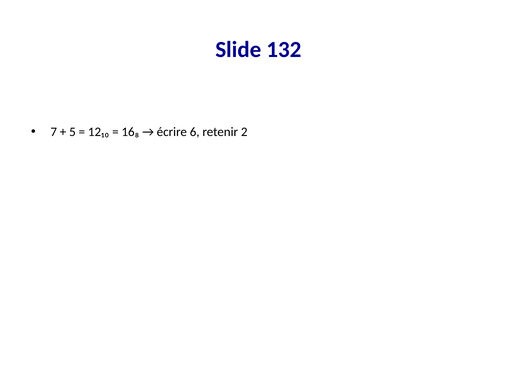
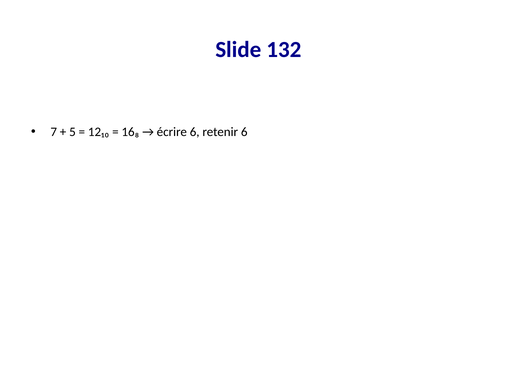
retenir 2: 2 -> 6 (244, 132)
